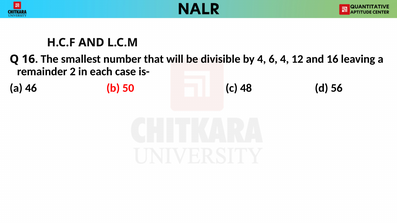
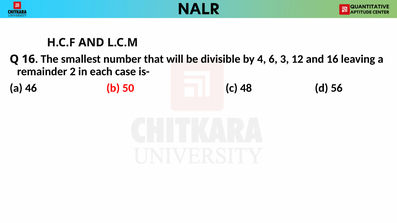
6 4: 4 -> 3 (285, 59)
